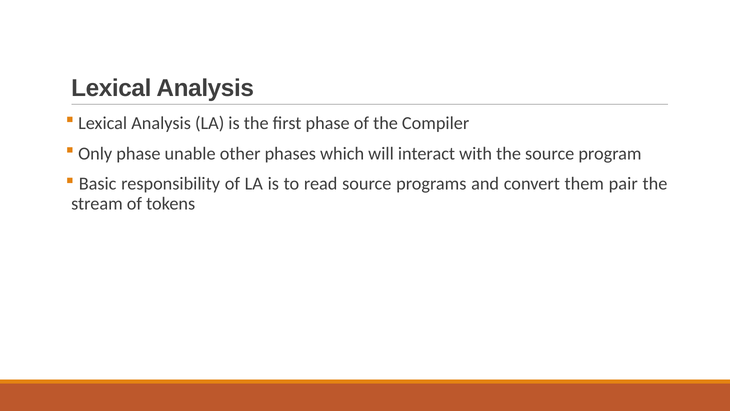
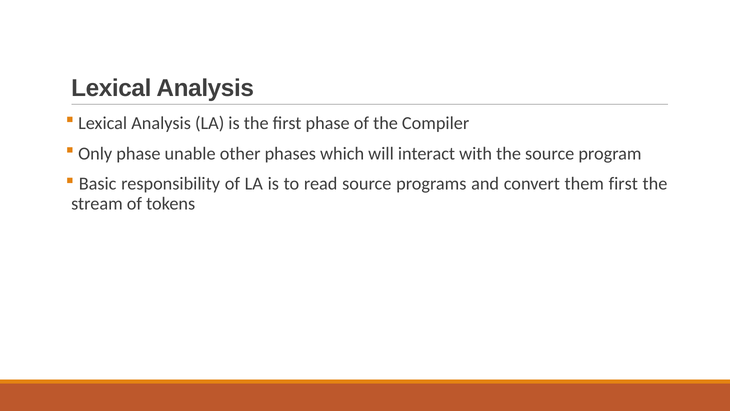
them pair: pair -> first (623, 184)
